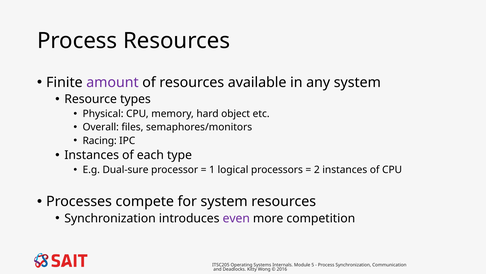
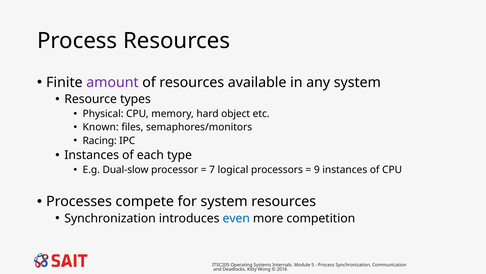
Overall: Overall -> Known (101, 127)
Dual-sure: Dual-sure -> Dual-slow (126, 170)
1: 1 -> 7 (212, 170)
2: 2 -> 9 (317, 170)
even colour: purple -> blue (236, 218)
